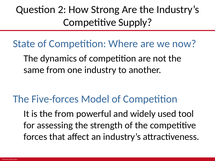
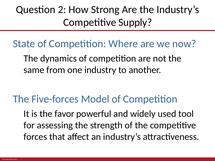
the from: from -> favor (64, 114)
